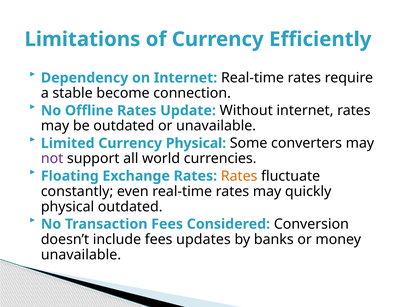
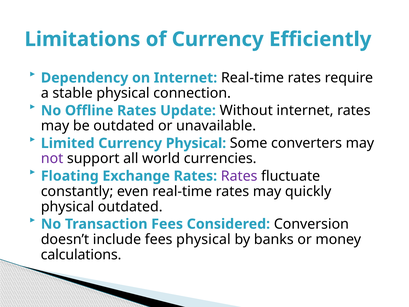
stable become: become -> physical (123, 93)
Rates colour: orange -> purple (239, 176)
fees updates: updates -> physical (203, 239)
unavailable: unavailable -> calculations (81, 255)
